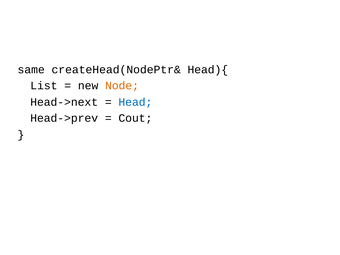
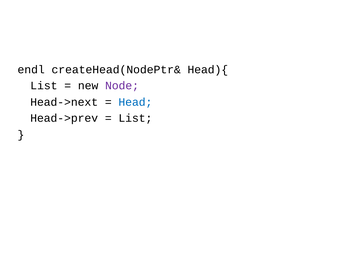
same: same -> endl (31, 70)
Node colour: orange -> purple (122, 86)
Cout: Cout -> List (135, 118)
